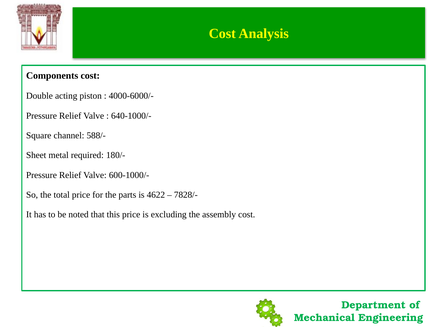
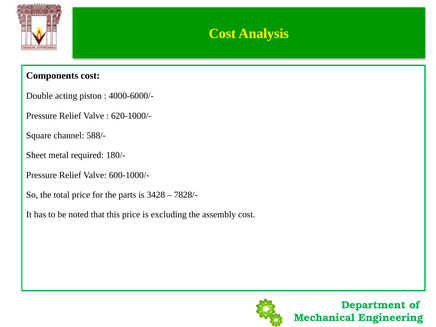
640-1000/-: 640-1000/- -> 620-1000/- (131, 116)
4622: 4622 -> 3428 (156, 195)
